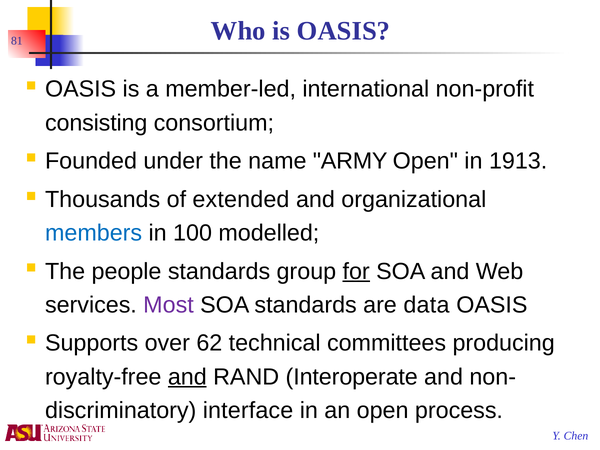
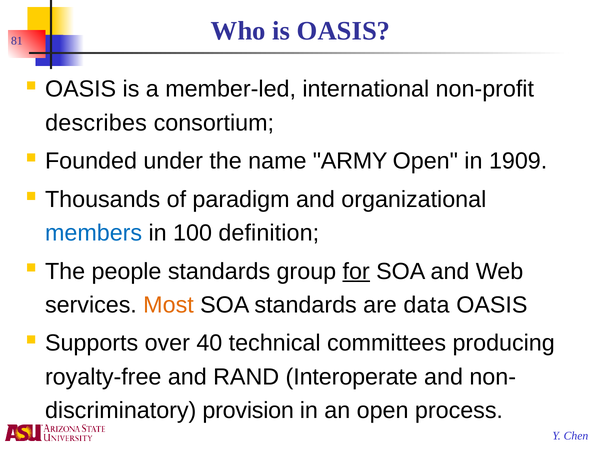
consisting: consisting -> describes (96, 123)
1913: 1913 -> 1909 (518, 161)
extended: extended -> paradigm (241, 199)
modelled: modelled -> definition (269, 233)
Most colour: purple -> orange (168, 305)
62: 62 -> 40 (209, 343)
and underline: present -> none (187, 377)
interface: interface -> provision (248, 410)
